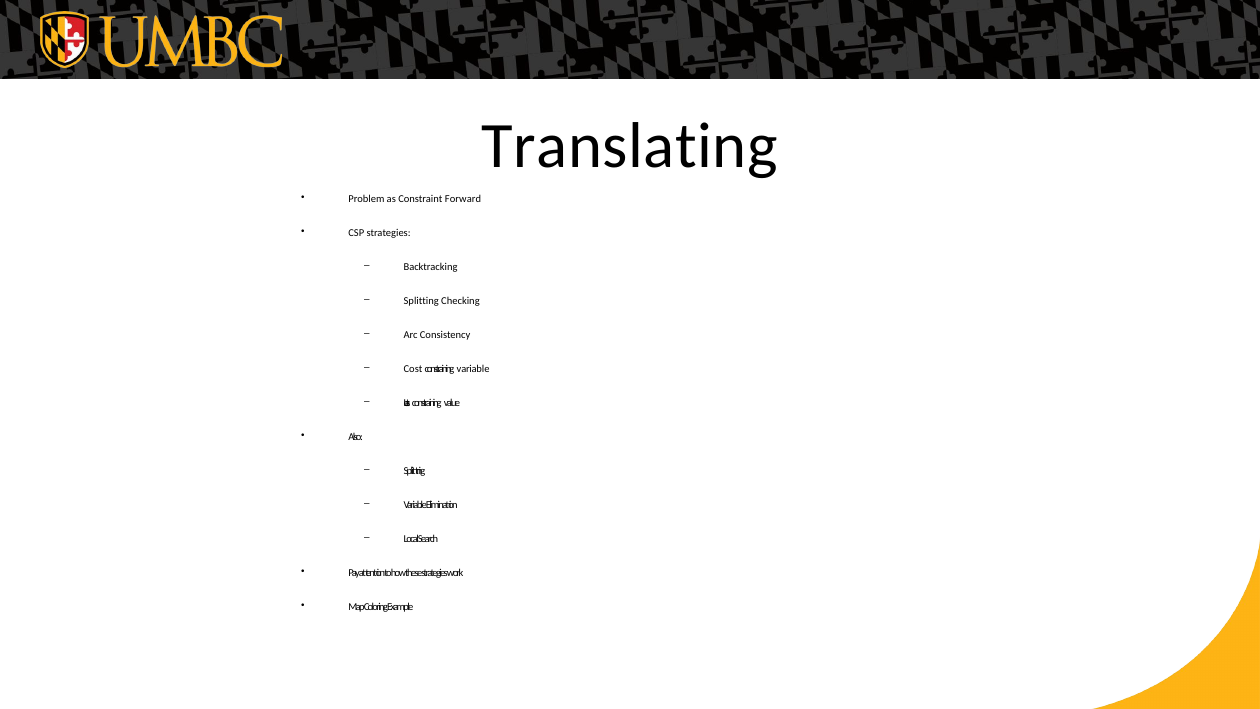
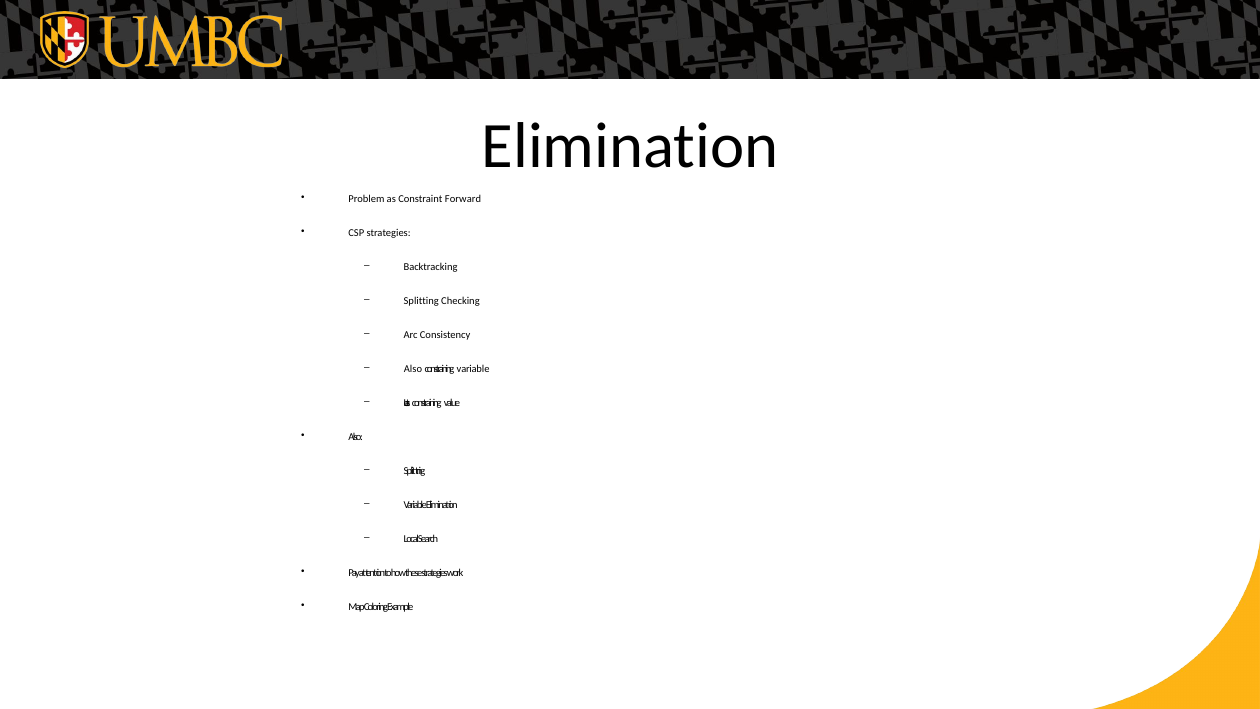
Translating: Translating -> Elimination (630, 146)
Cost: Cost -> Also (413, 369)
